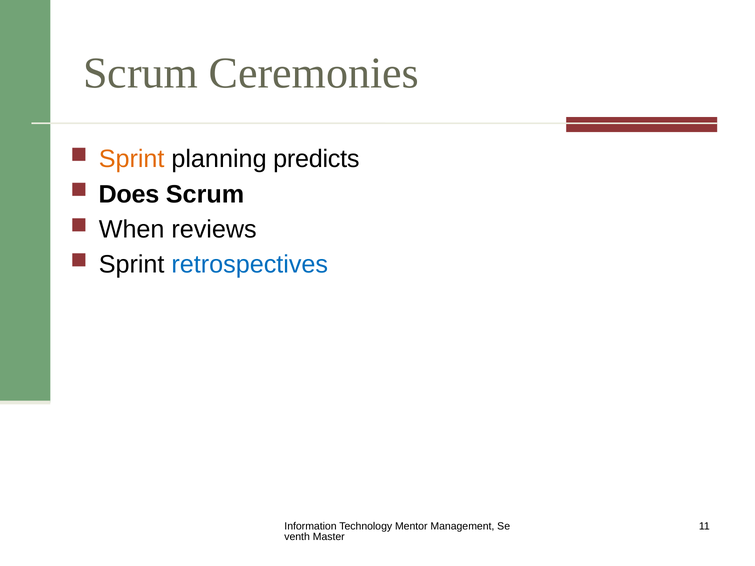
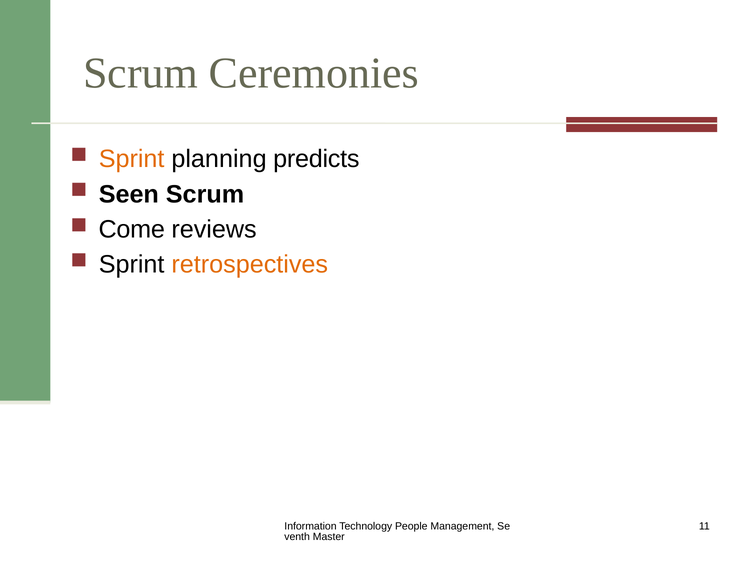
Does: Does -> Seen (129, 194)
When: When -> Come (132, 230)
retrospectives colour: blue -> orange (250, 265)
Mentor: Mentor -> People (411, 527)
